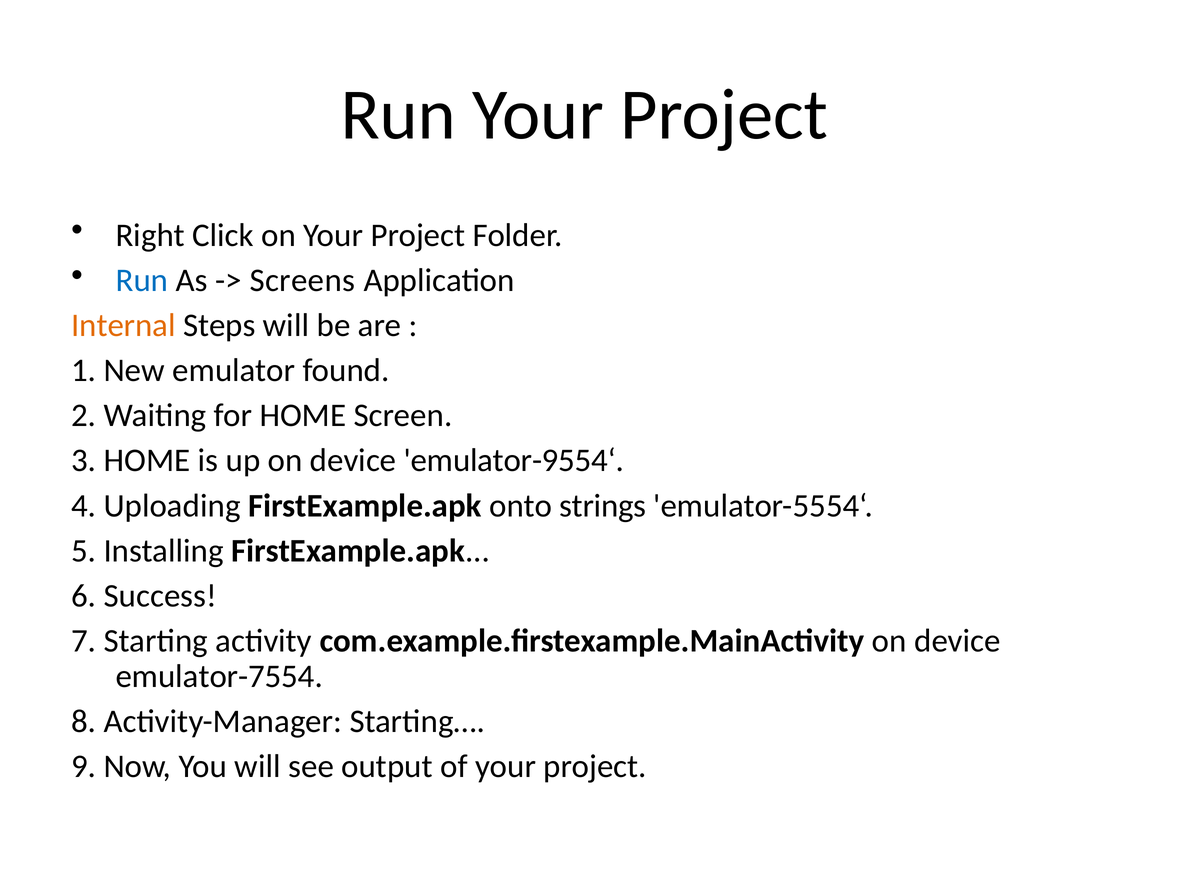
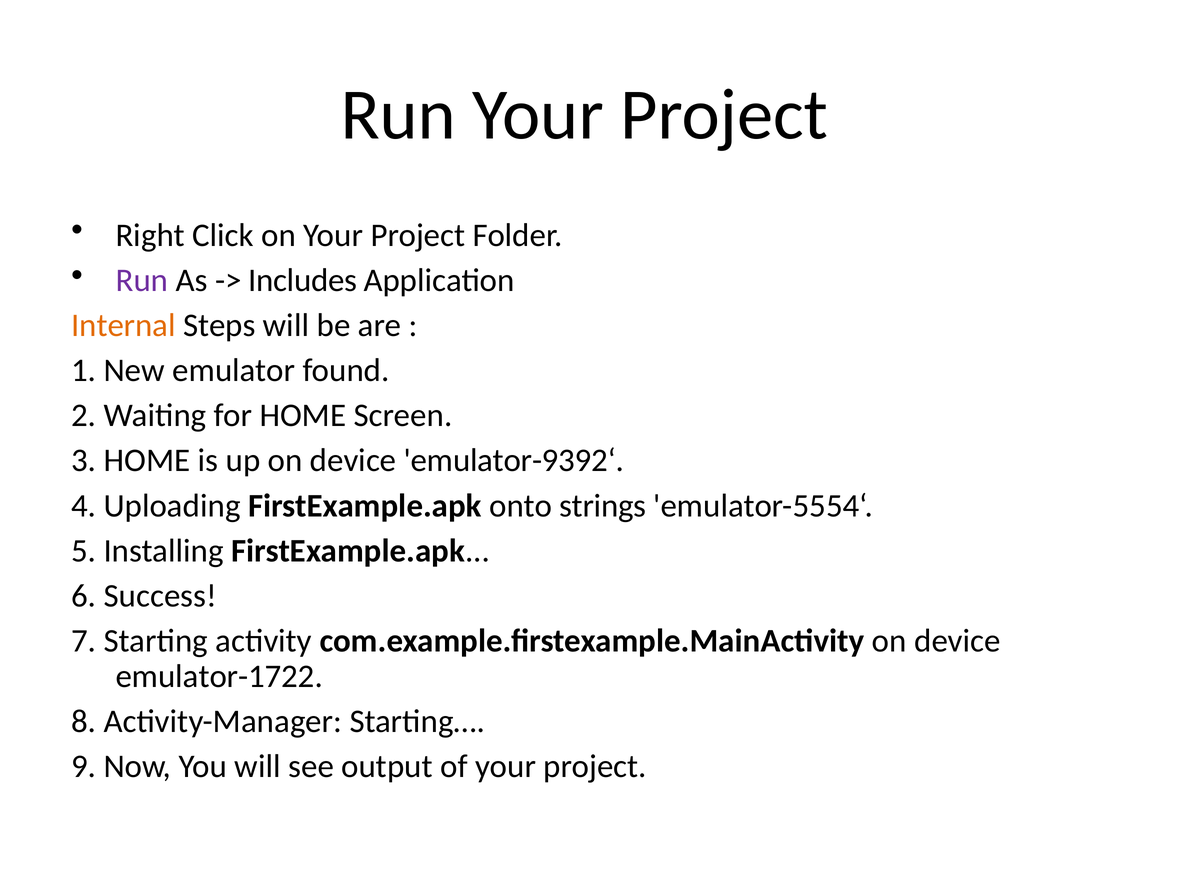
Run colour: blue -> purple (142, 281)
Screens: Screens -> Includes (303, 281)
emulator-9554‘: emulator-9554‘ -> emulator-9392‘ (514, 461)
emulator-7554: emulator-7554 -> emulator-1722 (219, 677)
